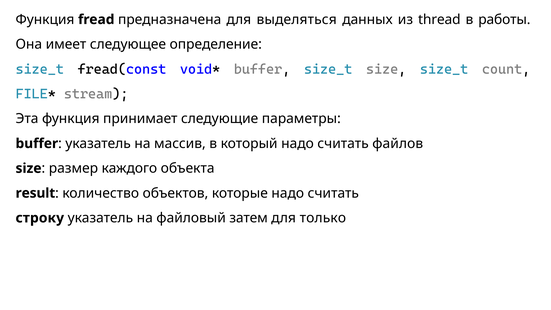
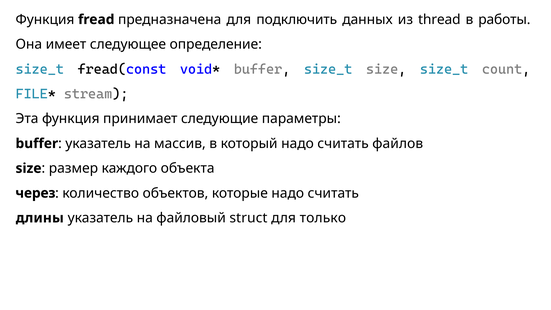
выделяться: выделяться -> подключить (297, 20)
result: result -> через (35, 193)
строку: строку -> длины (40, 218)
затем: затем -> struct (248, 218)
